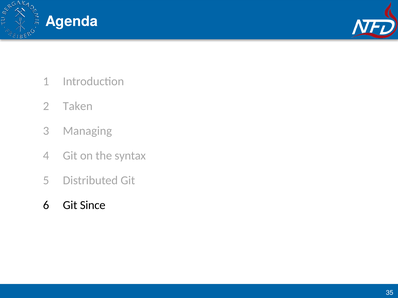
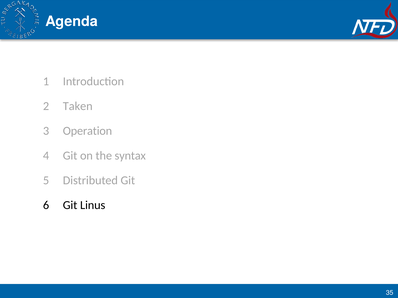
Managing: Managing -> Operation (87, 131)
Since: Since -> Linus (93, 205)
